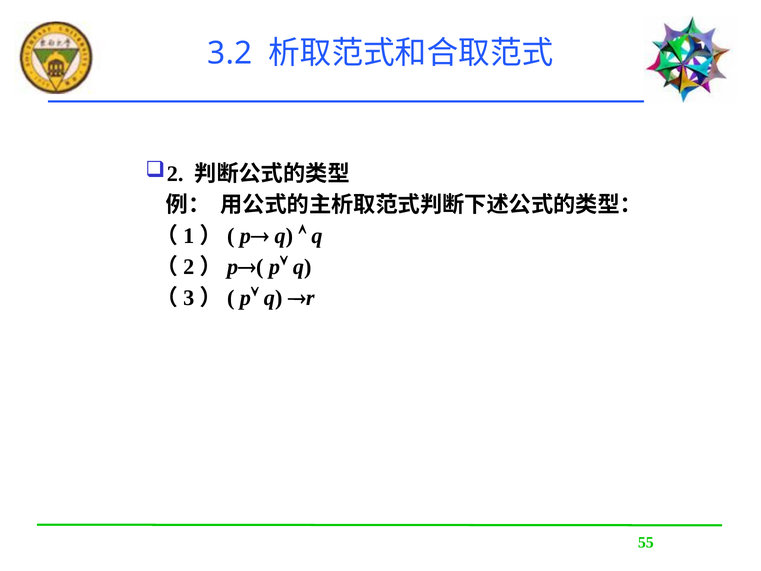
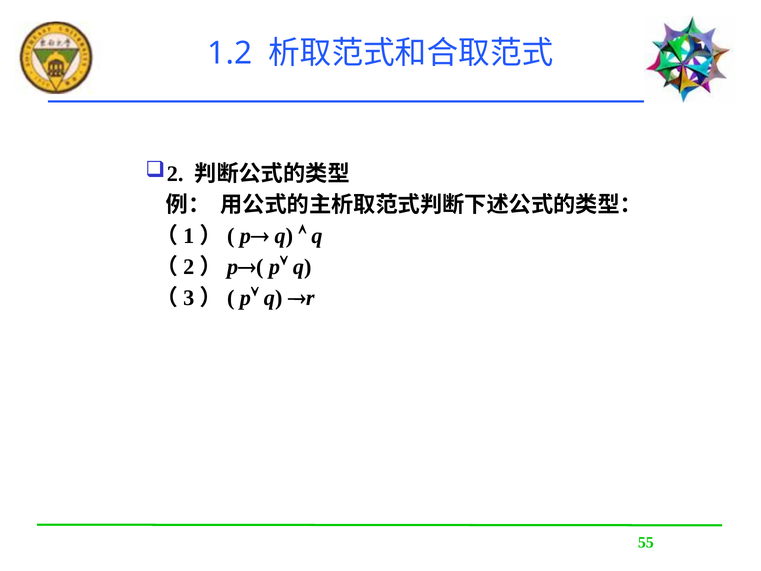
3.2: 3.2 -> 1.2 (230, 53)
